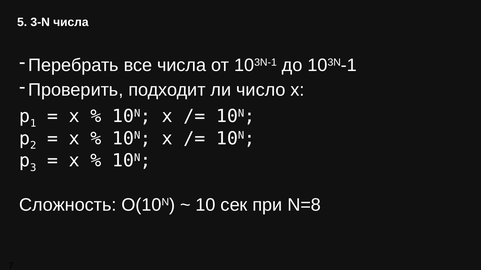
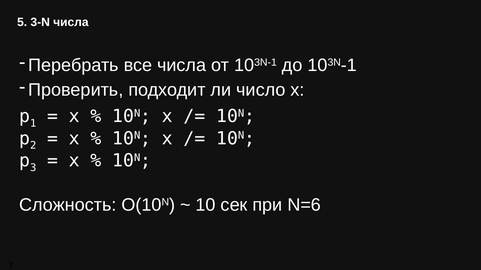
N=8: N=8 -> N=6 (304, 205)
